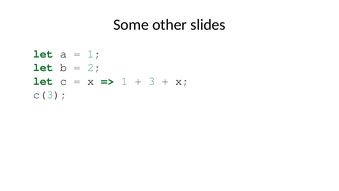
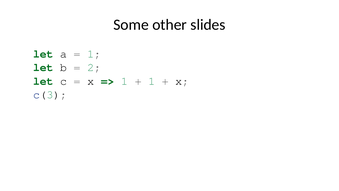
3: 3 -> 1 (152, 81)
